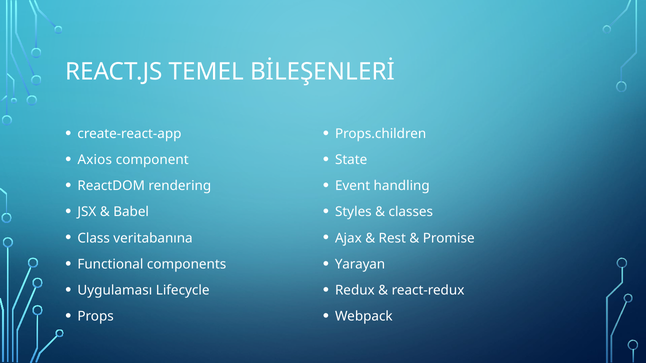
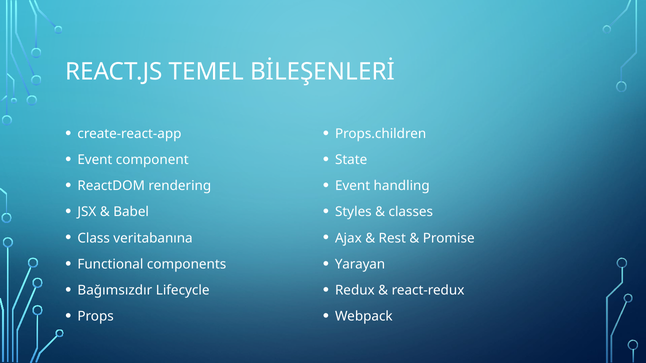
Axios: Axios -> Event (95, 160)
Uygulaması: Uygulaması -> Bağımsızdır (115, 291)
